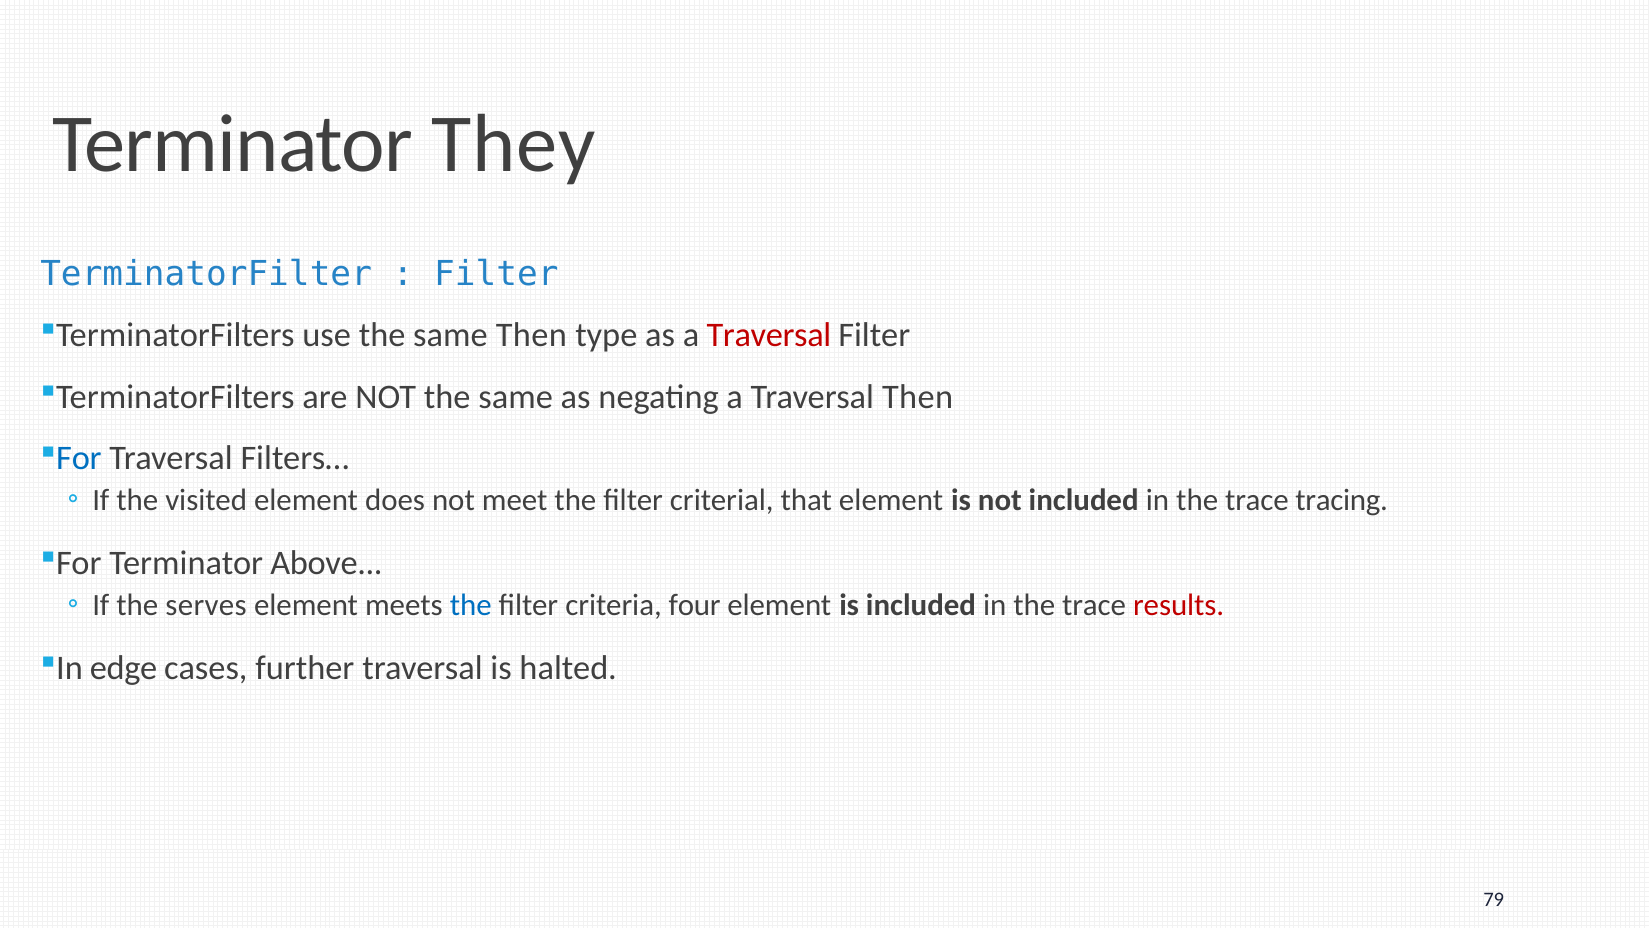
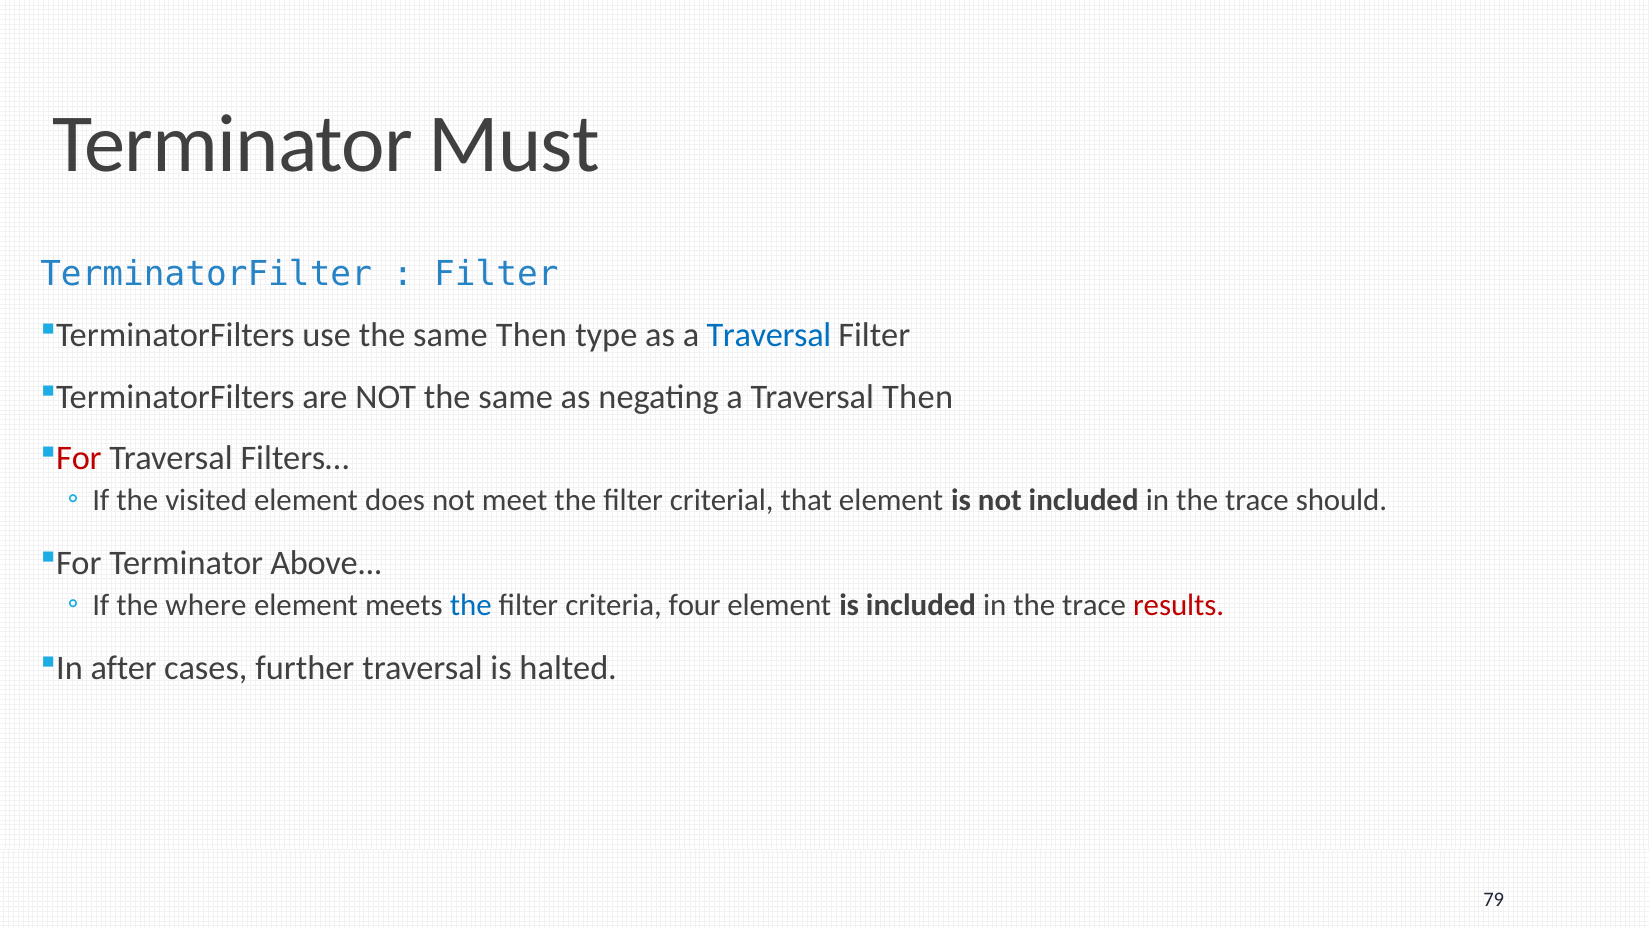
They: They -> Must (514, 144)
Traversal colour: red -> blue (769, 335)
For colour: blue -> red (79, 458)
tracing: tracing -> should (1341, 500)
serves: serves -> where (206, 605)
edge: edge -> after (124, 667)
